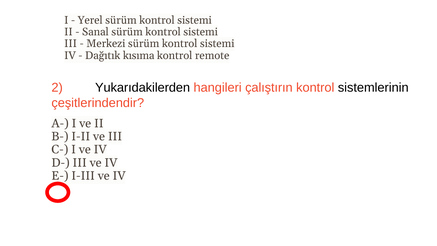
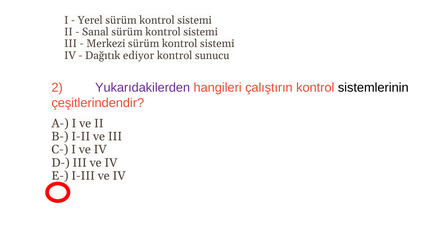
kısıma: kısıma -> ediyor (139, 55)
remote: remote -> sunucu (212, 55)
Yukarıdakilerden colour: black -> purple (143, 88)
